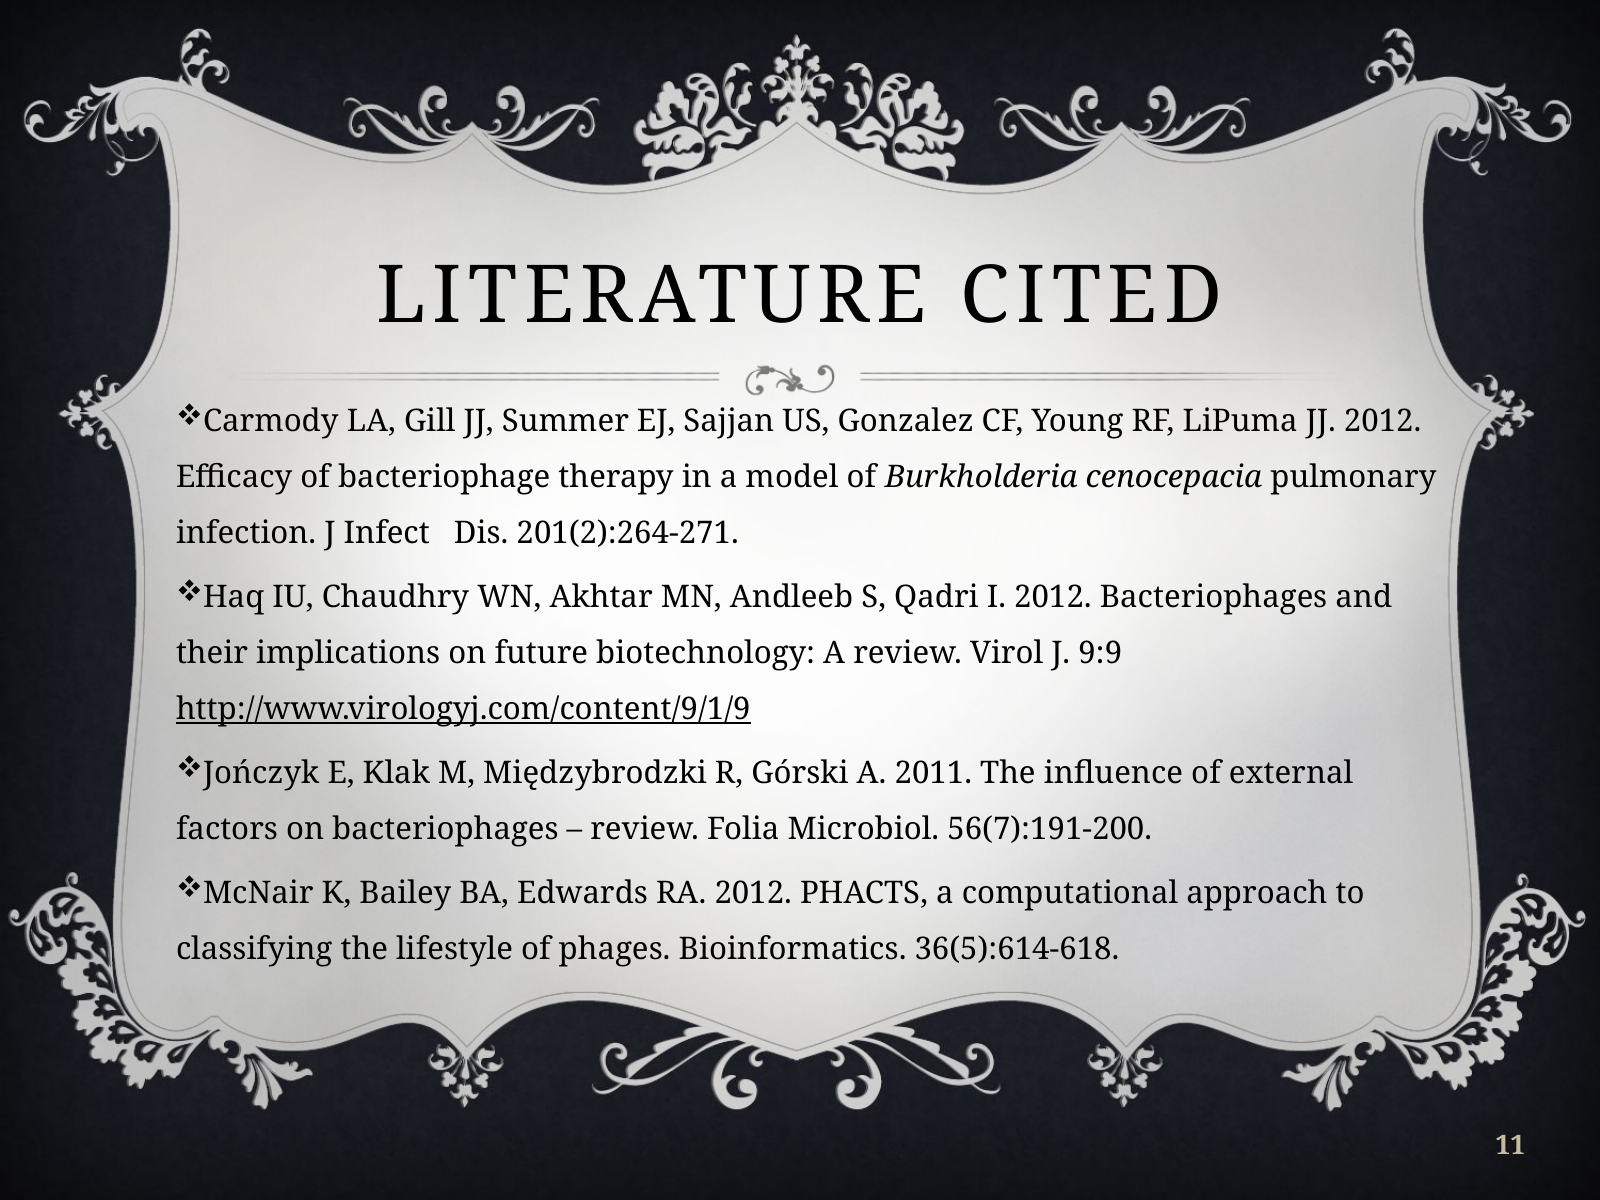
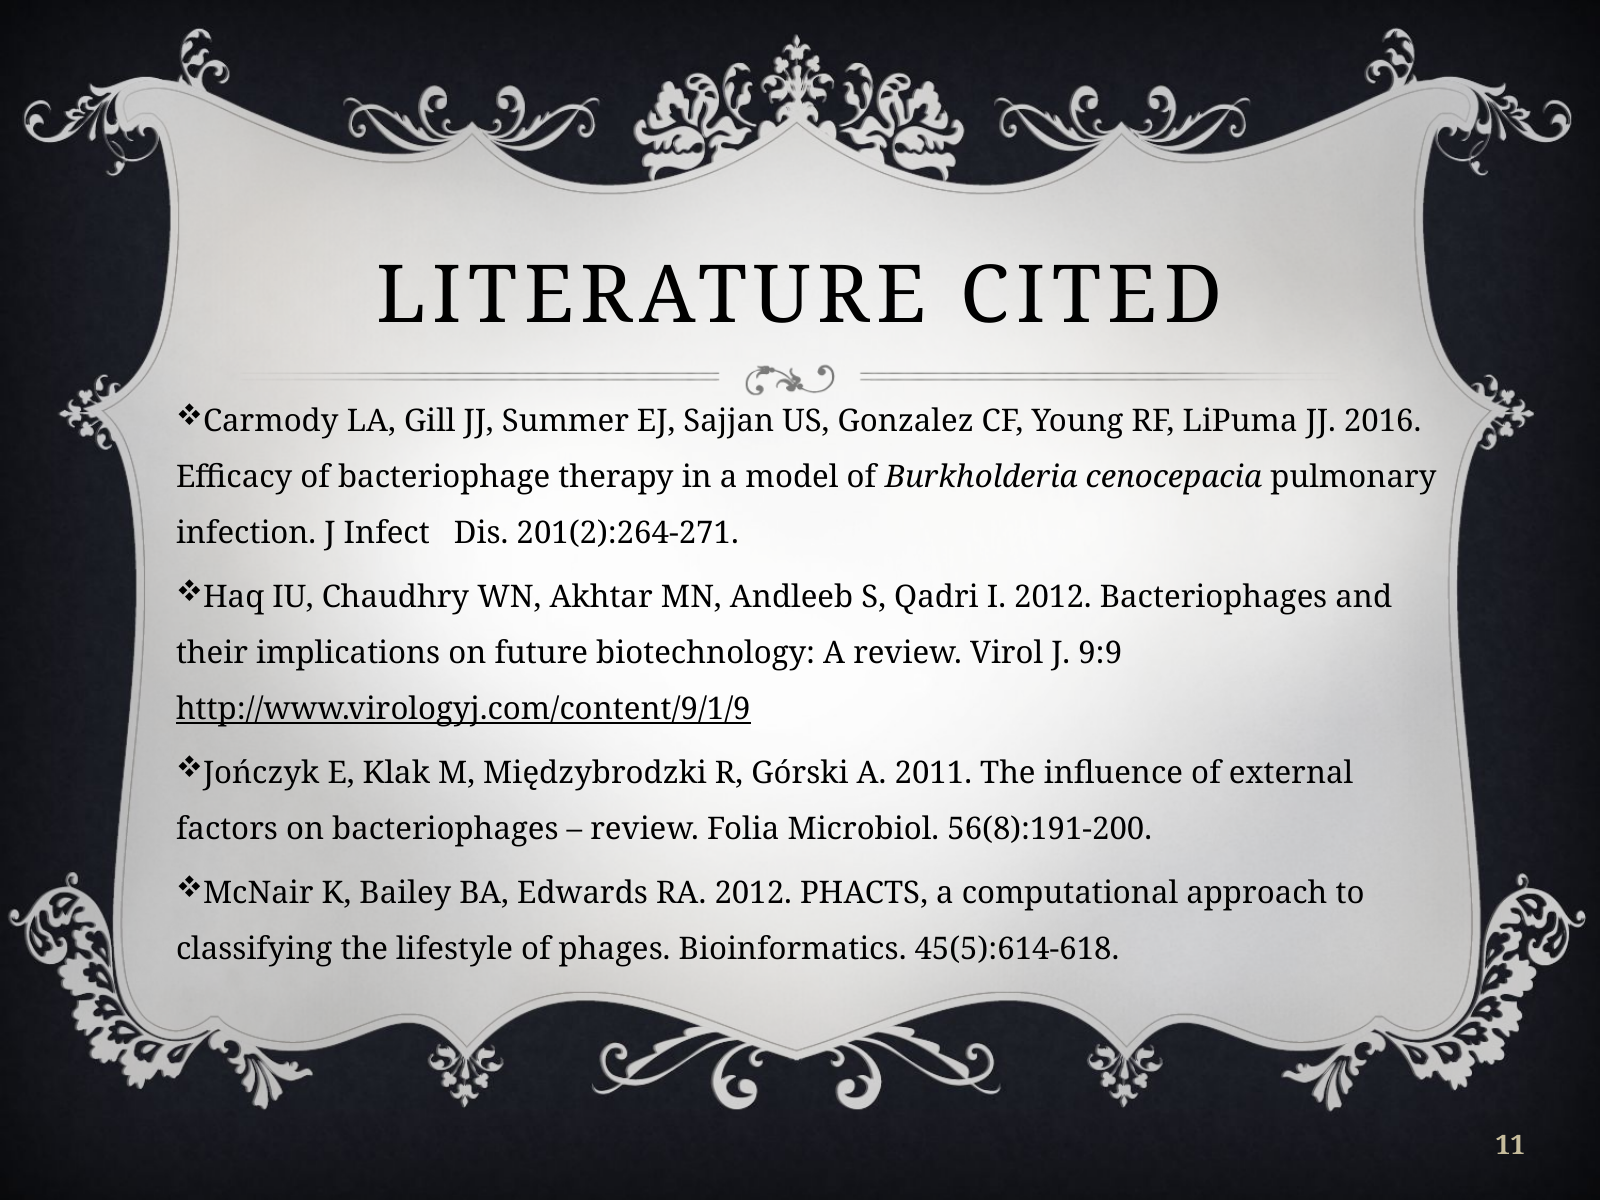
JJ 2012: 2012 -> 2016 (1383, 421)
56(7):191-200: 56(7):191-200 -> 56(8):191-200 (1050, 829)
36(5):614-618: 36(5):614-618 -> 45(5):614-618 (1017, 949)
